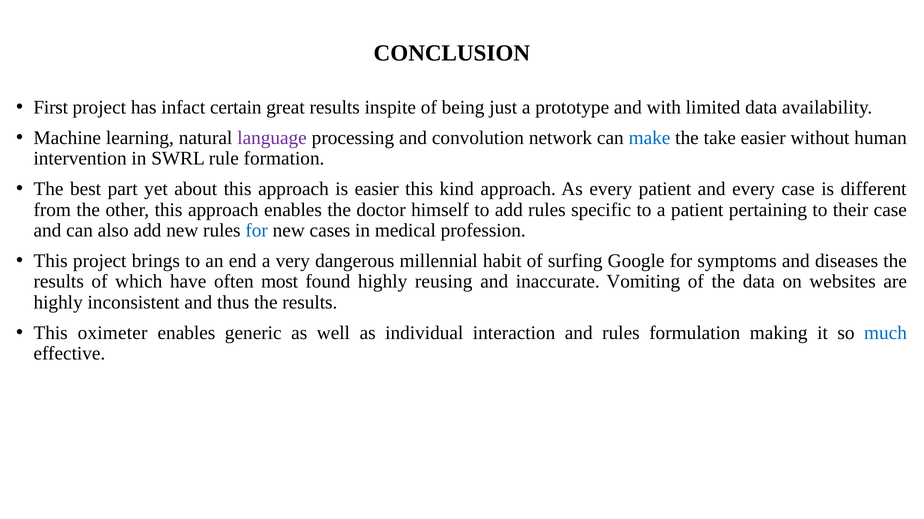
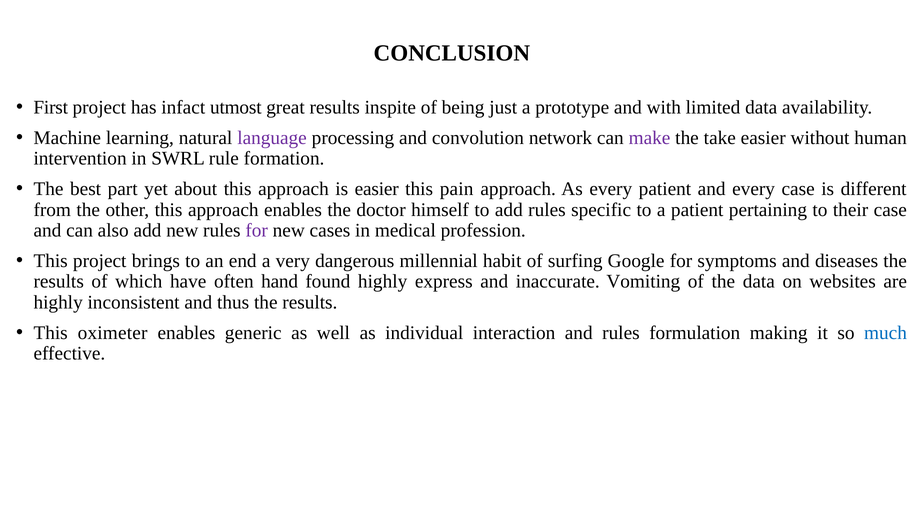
certain: certain -> utmost (236, 108)
make colour: blue -> purple (650, 138)
kind: kind -> pain (457, 189)
for colour: blue -> purple (257, 231)
most: most -> hand (280, 282)
reusing: reusing -> express (444, 282)
